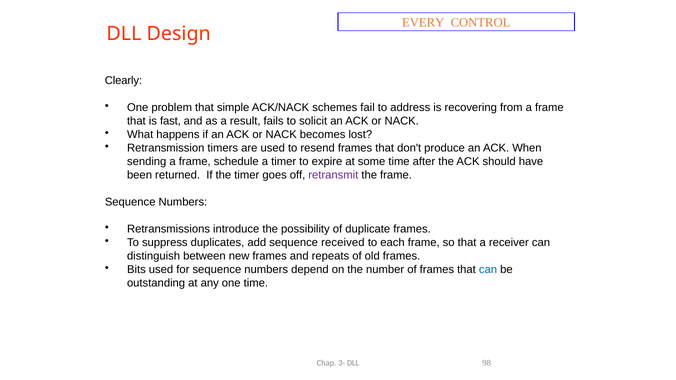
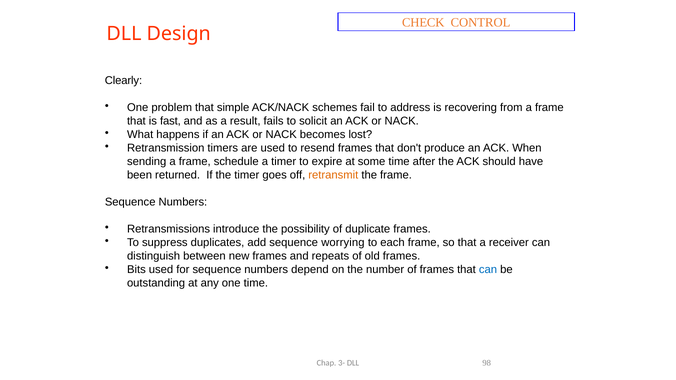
EVERY: EVERY -> CHECK (423, 23)
retransmit colour: purple -> orange (333, 175)
received: received -> worrying (343, 243)
